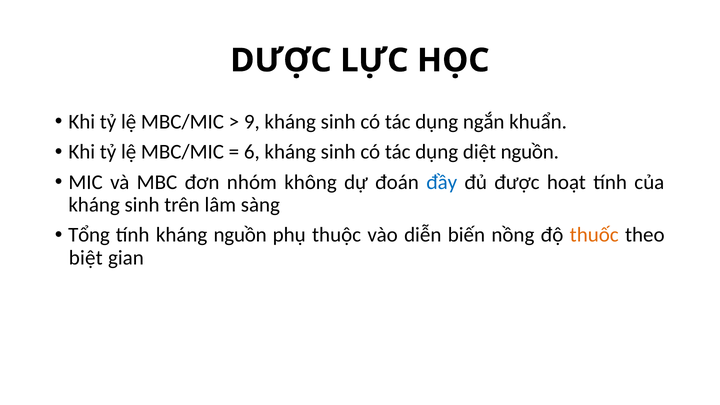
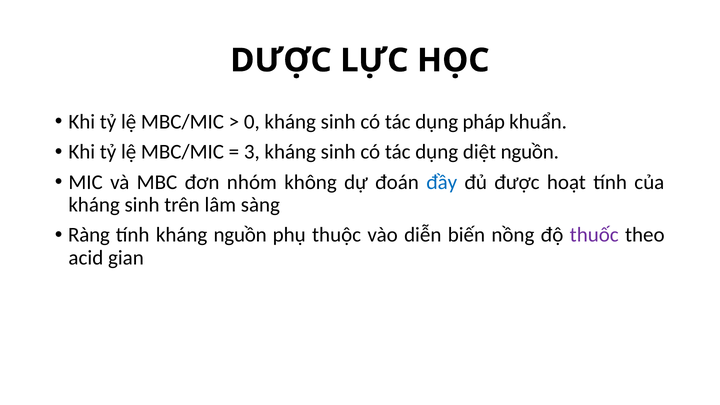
9: 9 -> 0 (252, 122)
ngắn: ngắn -> pháp (484, 122)
6: 6 -> 3 (252, 152)
Tổng: Tổng -> Ràng (89, 235)
thuốc colour: orange -> purple (594, 235)
biệt: biệt -> acid (86, 258)
